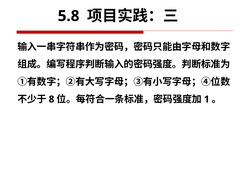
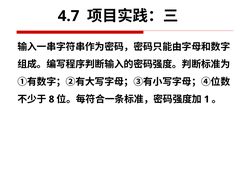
5.8: 5.8 -> 4.7 (69, 16)
